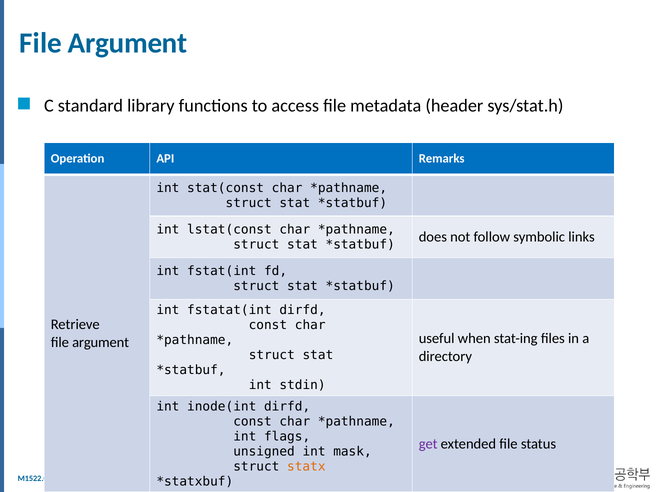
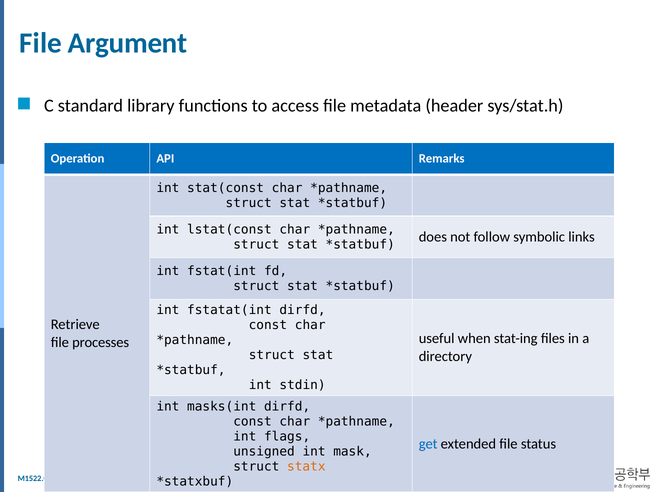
argument: argument -> processes (101, 342)
inode(int: inode(int -> masks(int (222, 407)
get colour: purple -> blue (428, 444)
